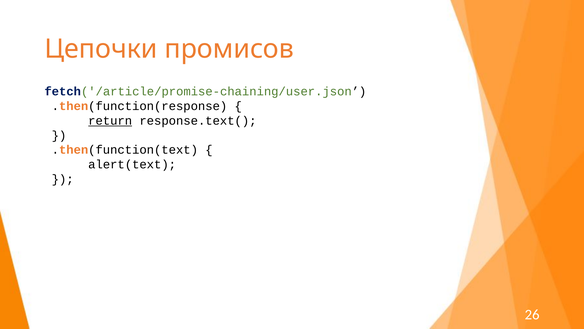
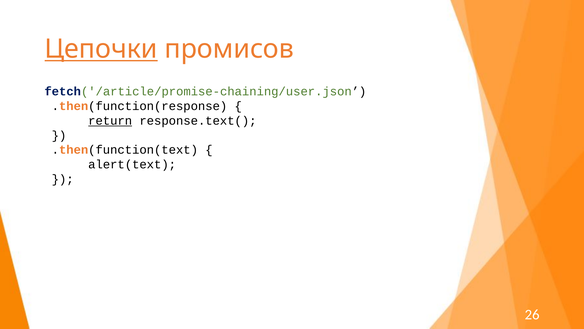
Цепочки underline: none -> present (101, 49)
